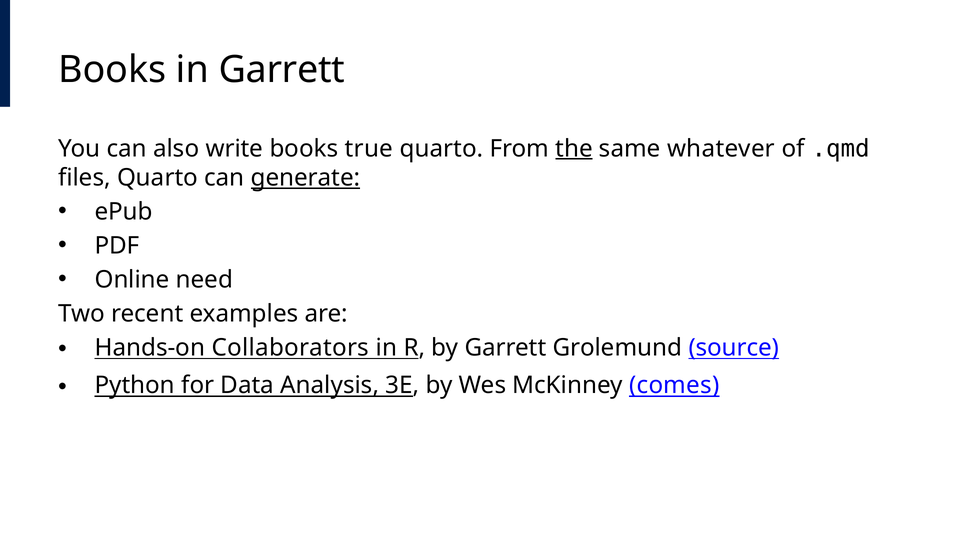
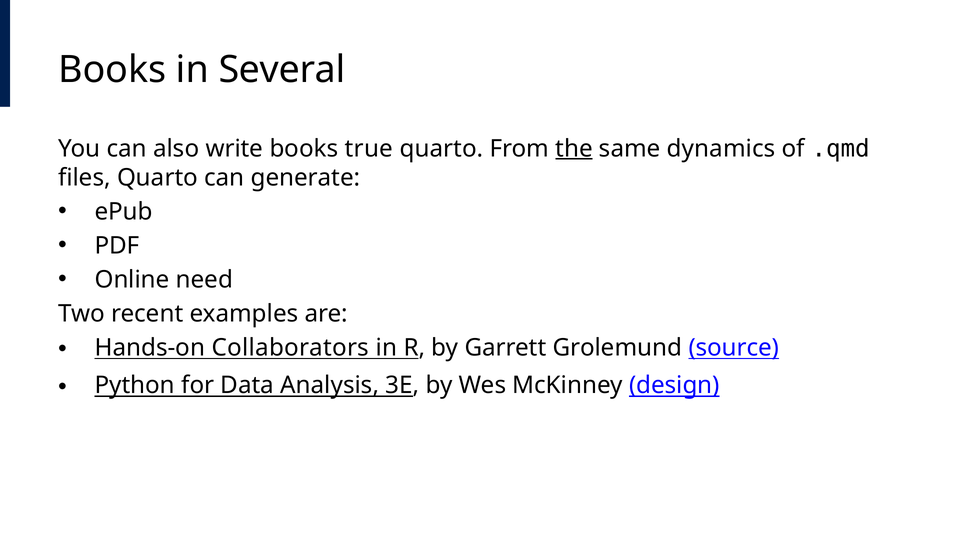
in Garrett: Garrett -> Several (282, 70)
whatever: whatever -> dynamics (721, 148)
generate underline: present -> none (305, 178)
comes: comes -> design (674, 385)
